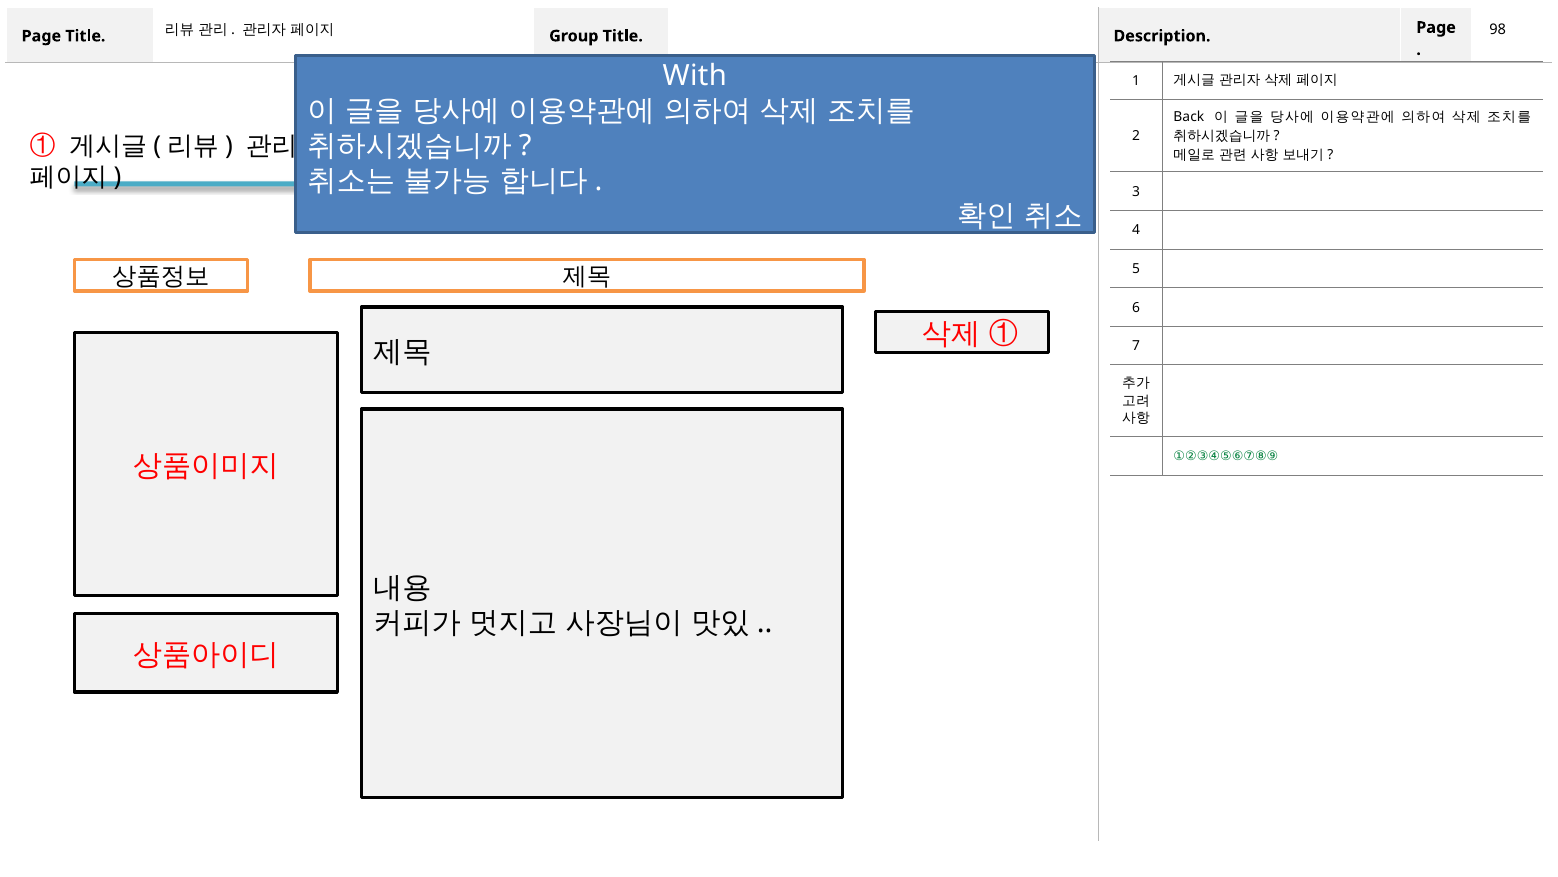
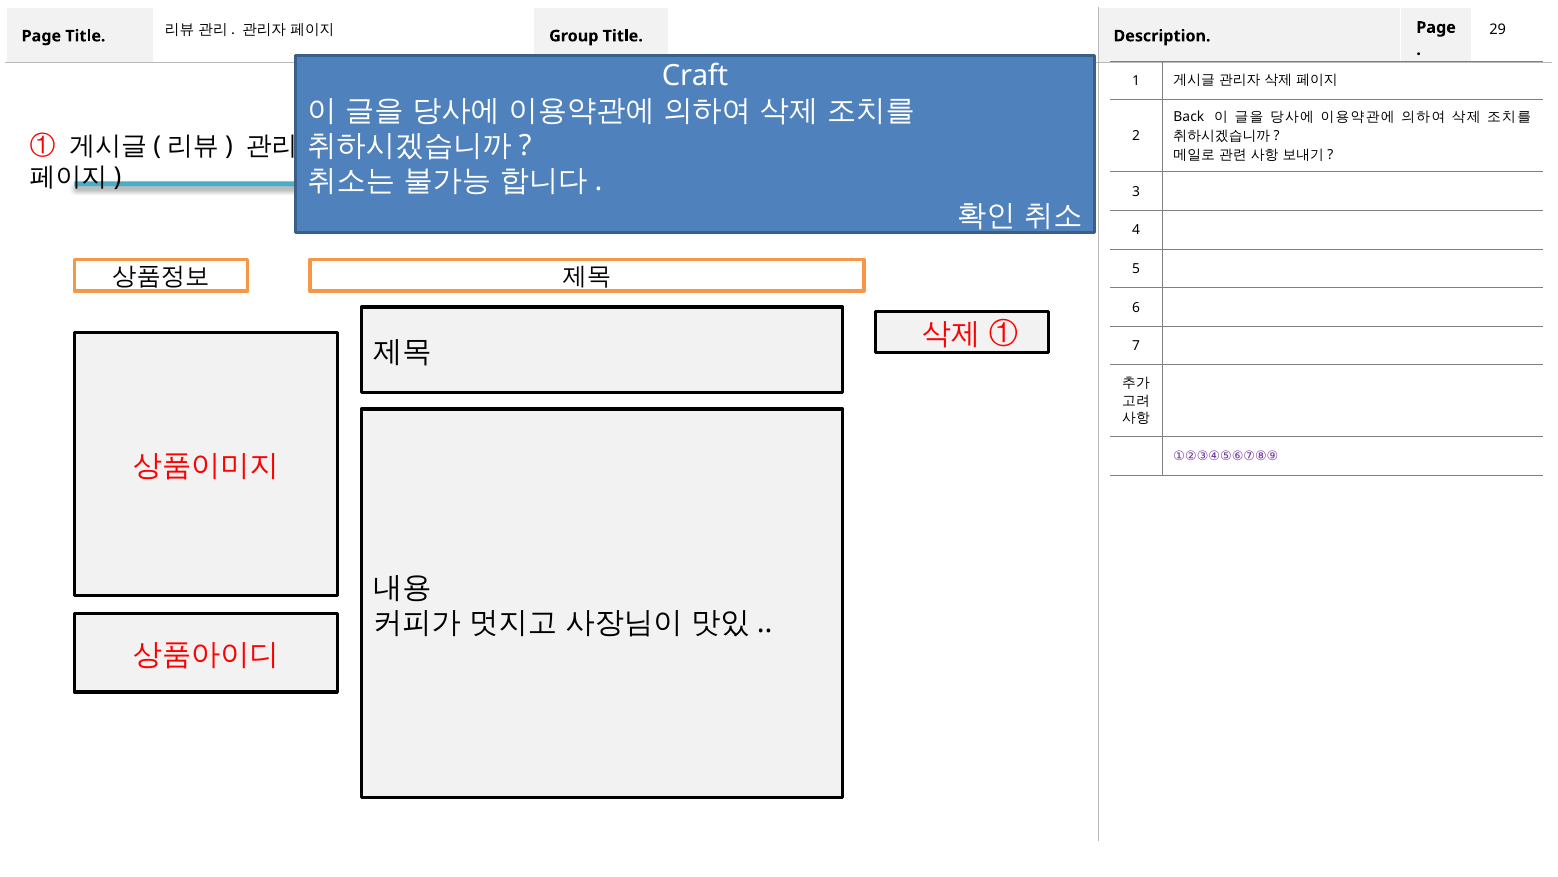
98: 98 -> 29 (1498, 29)
With: With -> Craft (695, 76)
①②③④⑤⑥⑦⑧⑨ colour: green -> purple (1226, 456)
